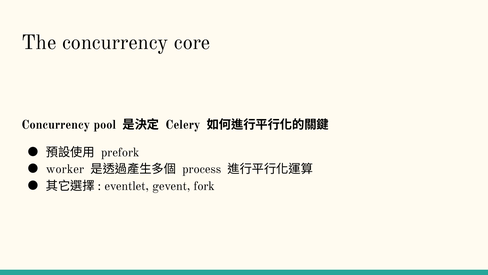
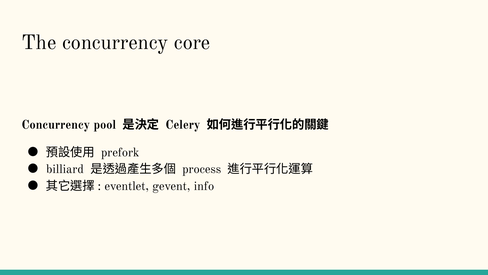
worker: worker -> billiard (65, 169)
fork: fork -> info (204, 186)
